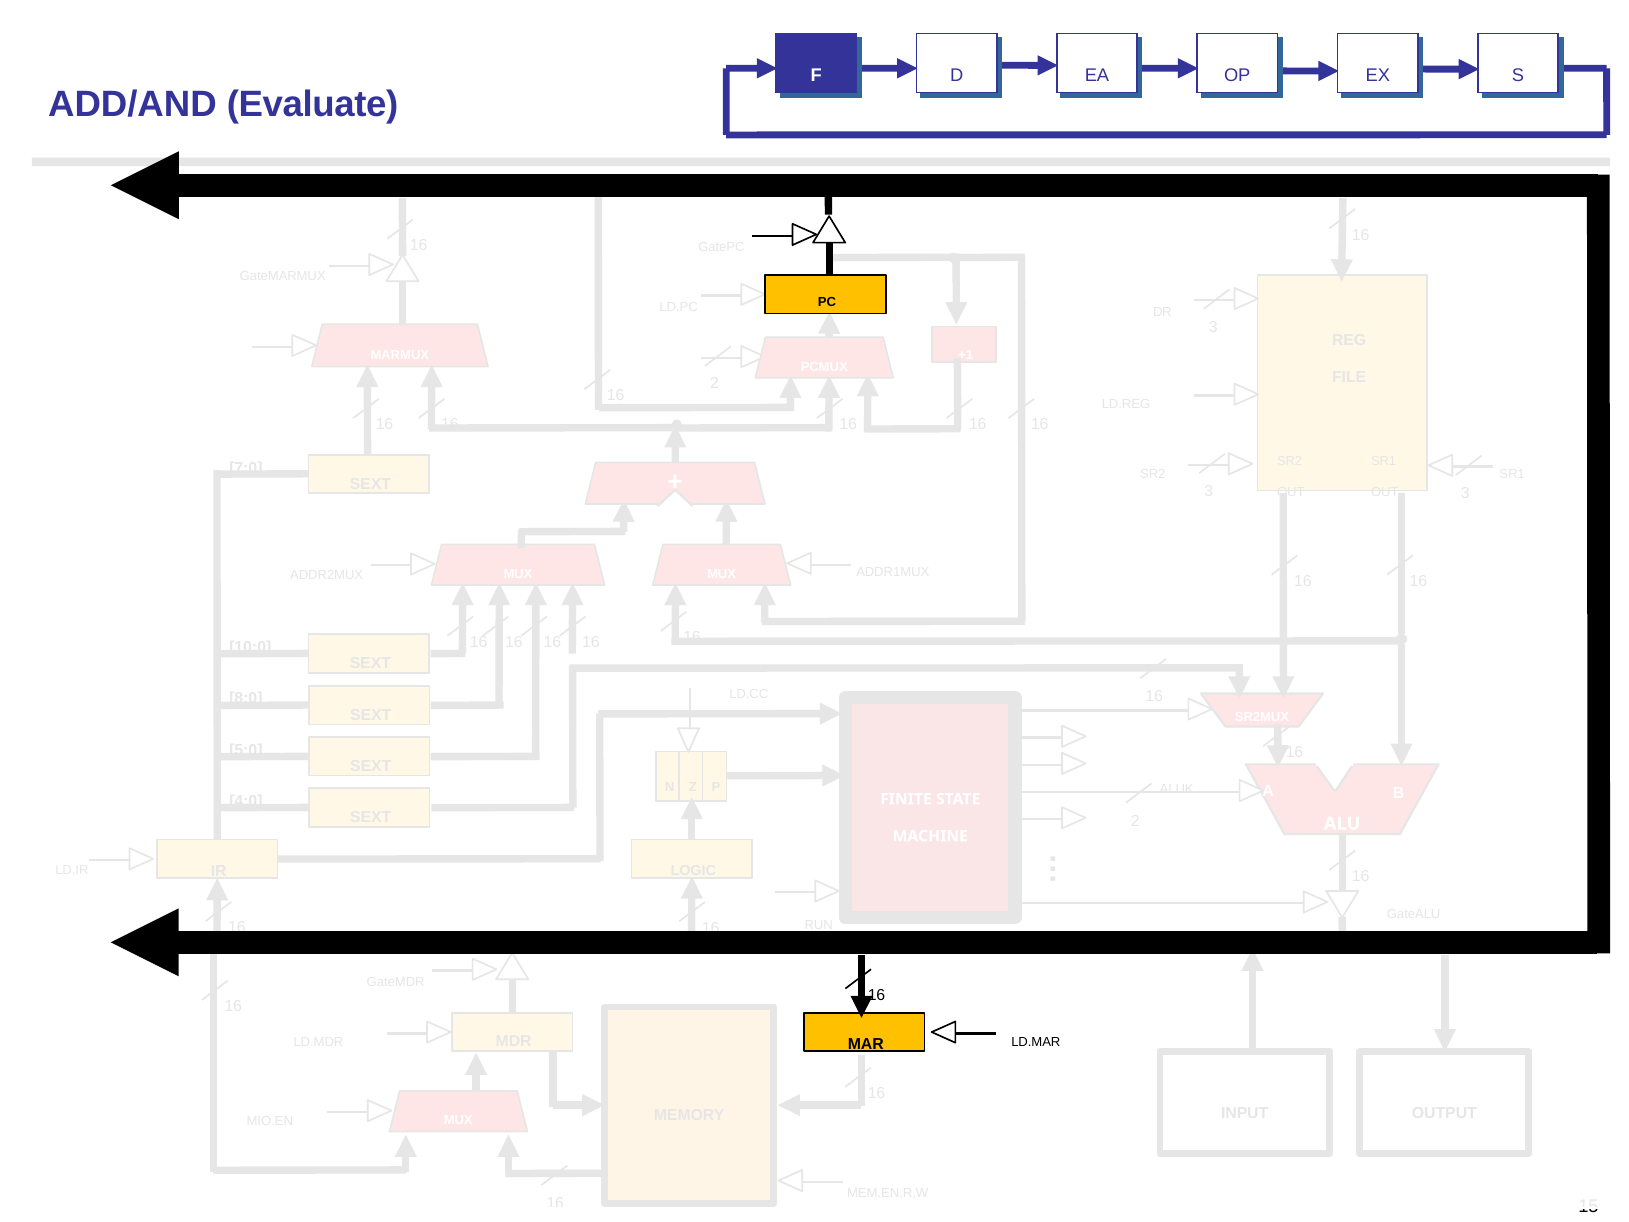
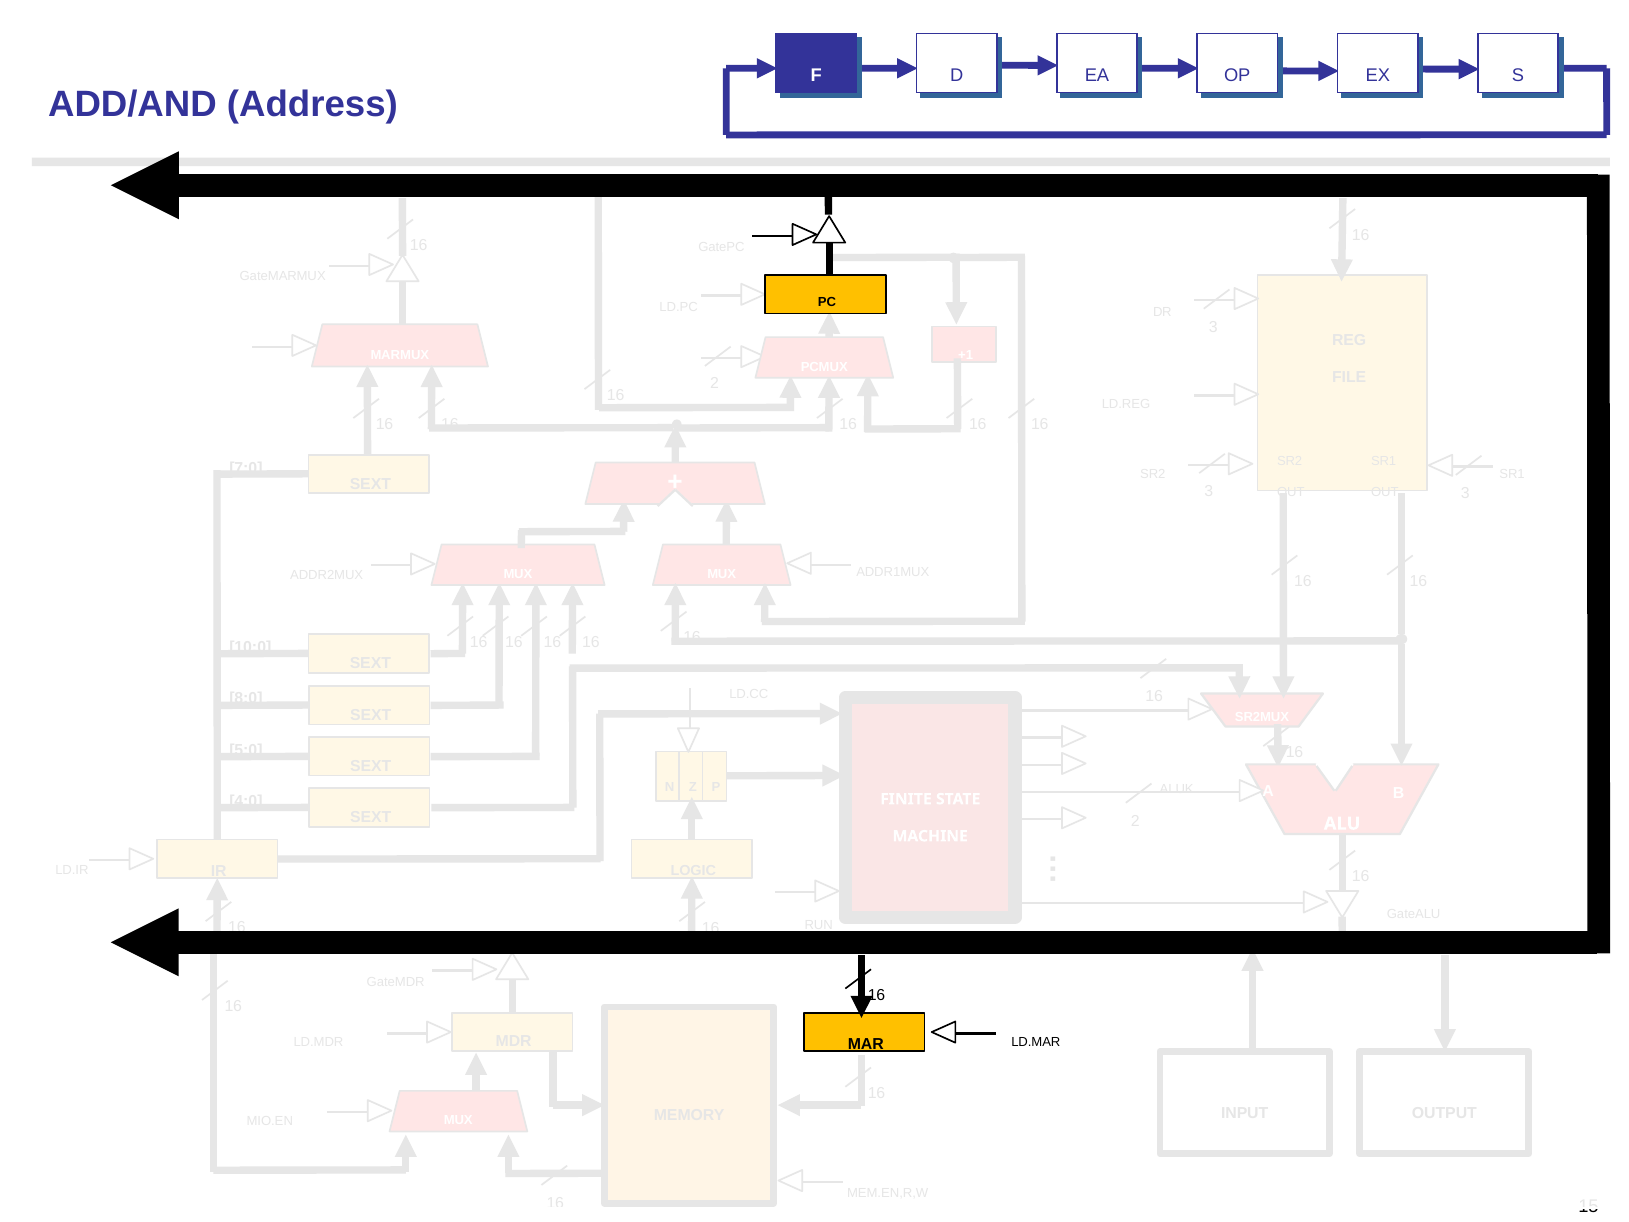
Evaluate: Evaluate -> Address (312, 105)
